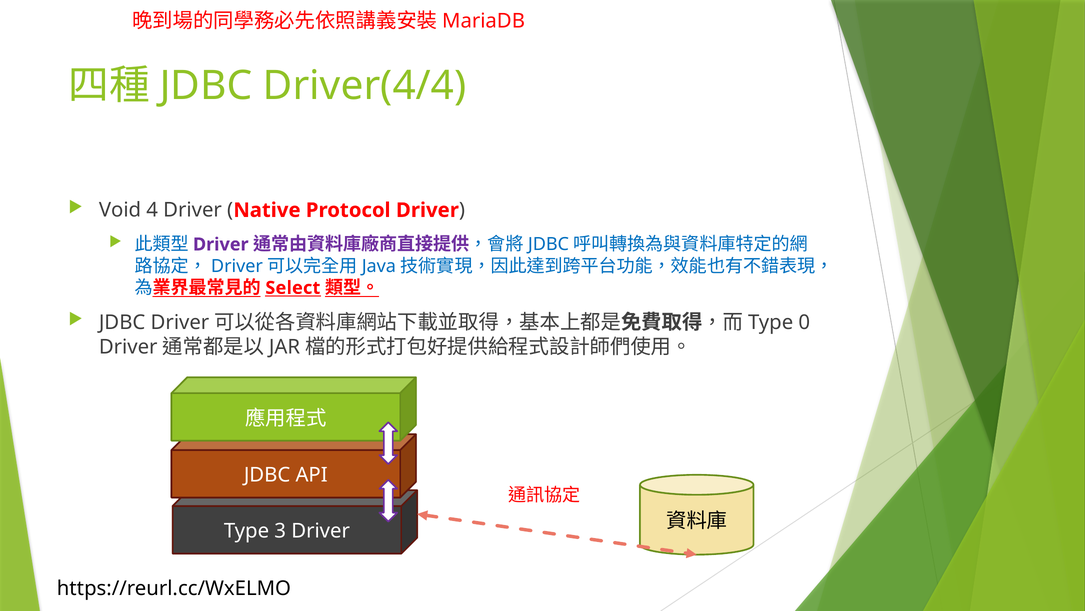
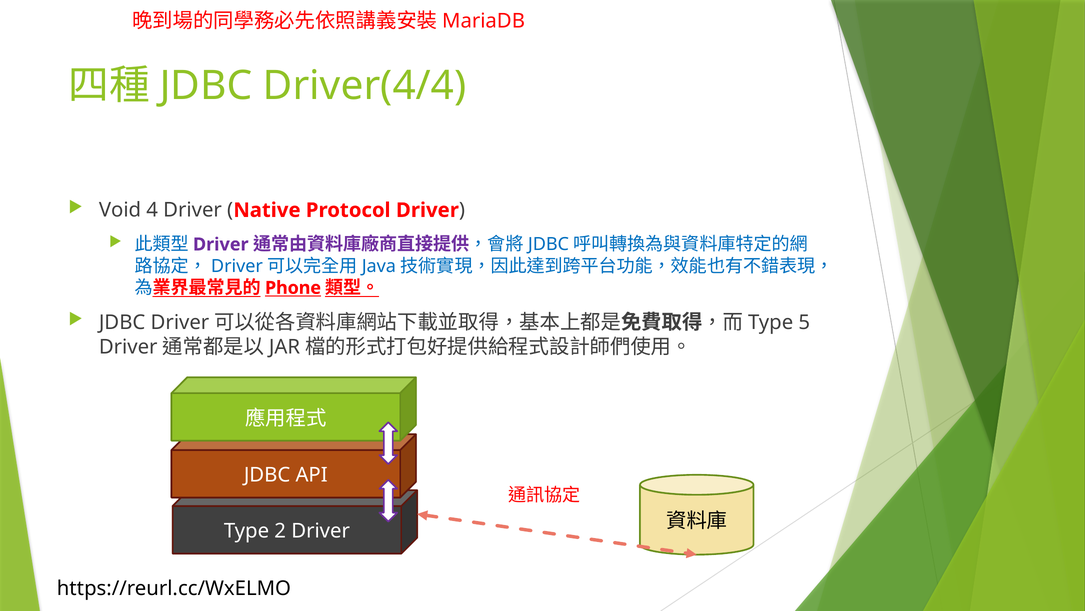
Select: Select -> Phone (293, 288)
0: 0 -> 5 (804, 322)
3: 3 -> 2 (280, 531)
